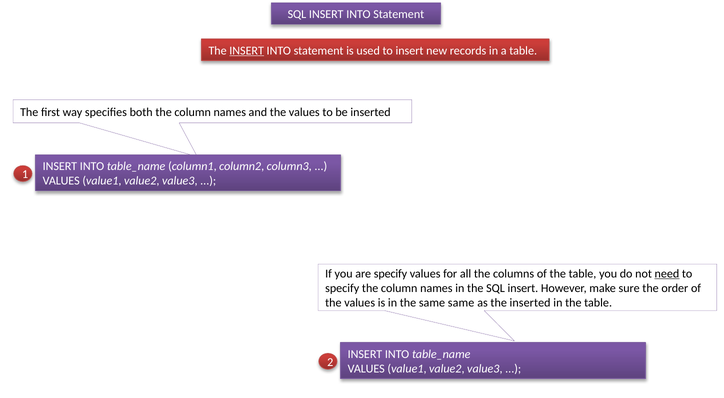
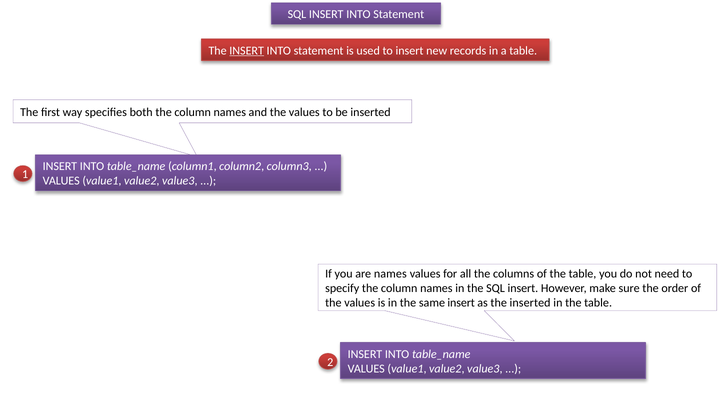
are specify: specify -> names (390, 274)
need underline: present -> none (667, 274)
same same: same -> insert (461, 303)
